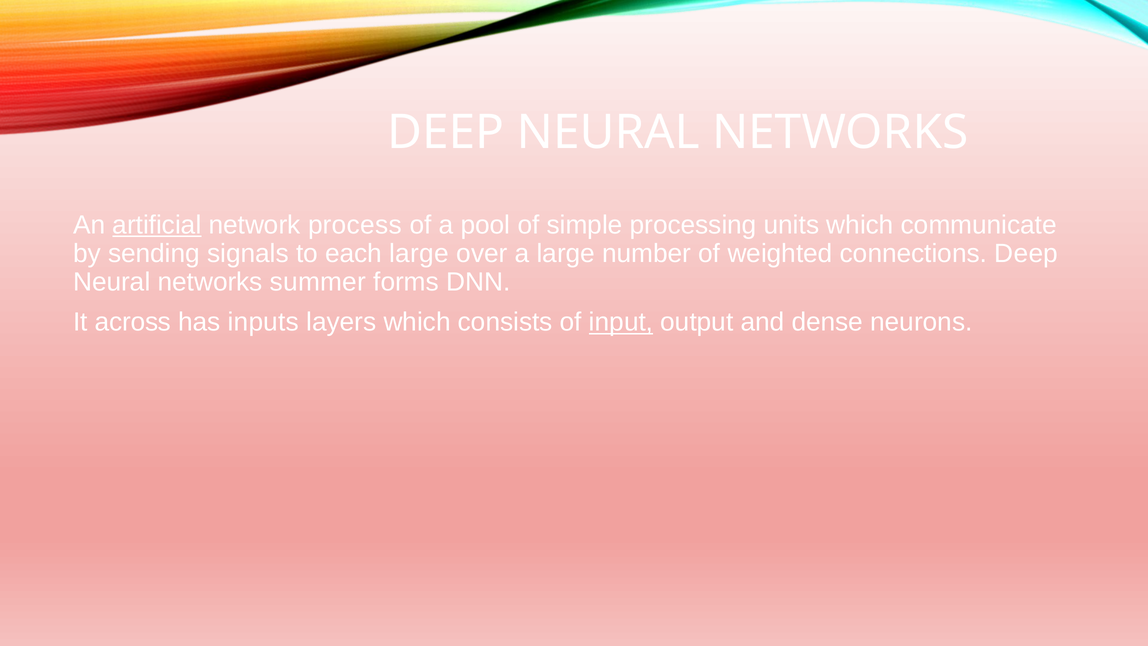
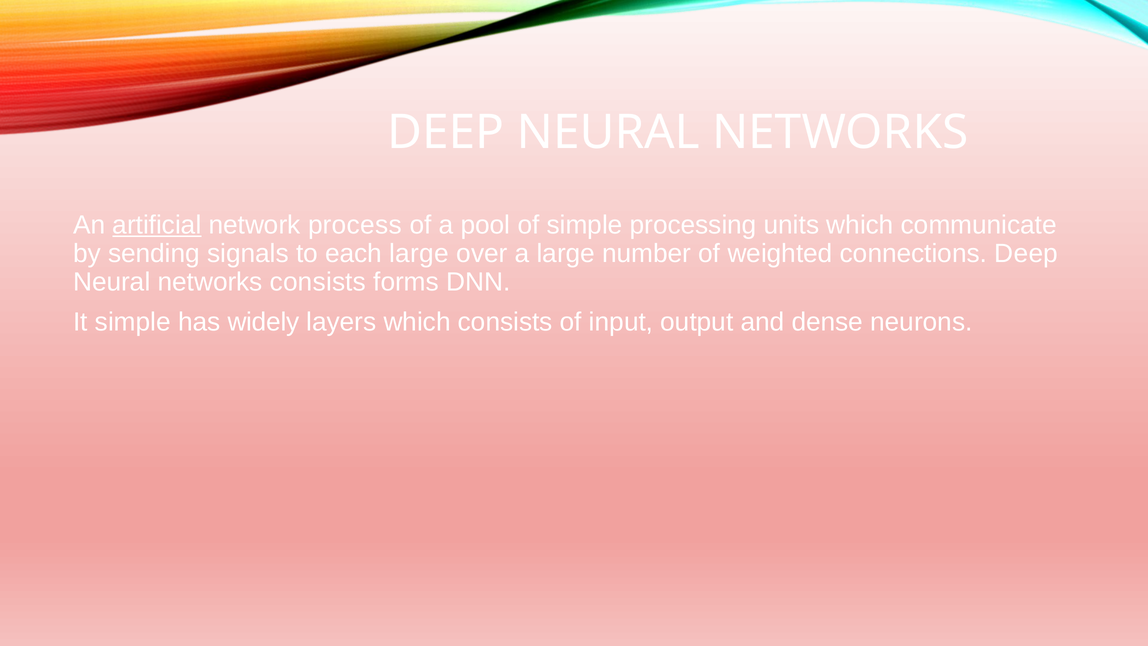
networks summer: summer -> consists (318, 282)
It across: across -> simple (133, 322)
inputs: inputs -> widely (263, 322)
input underline: present -> none (621, 322)
